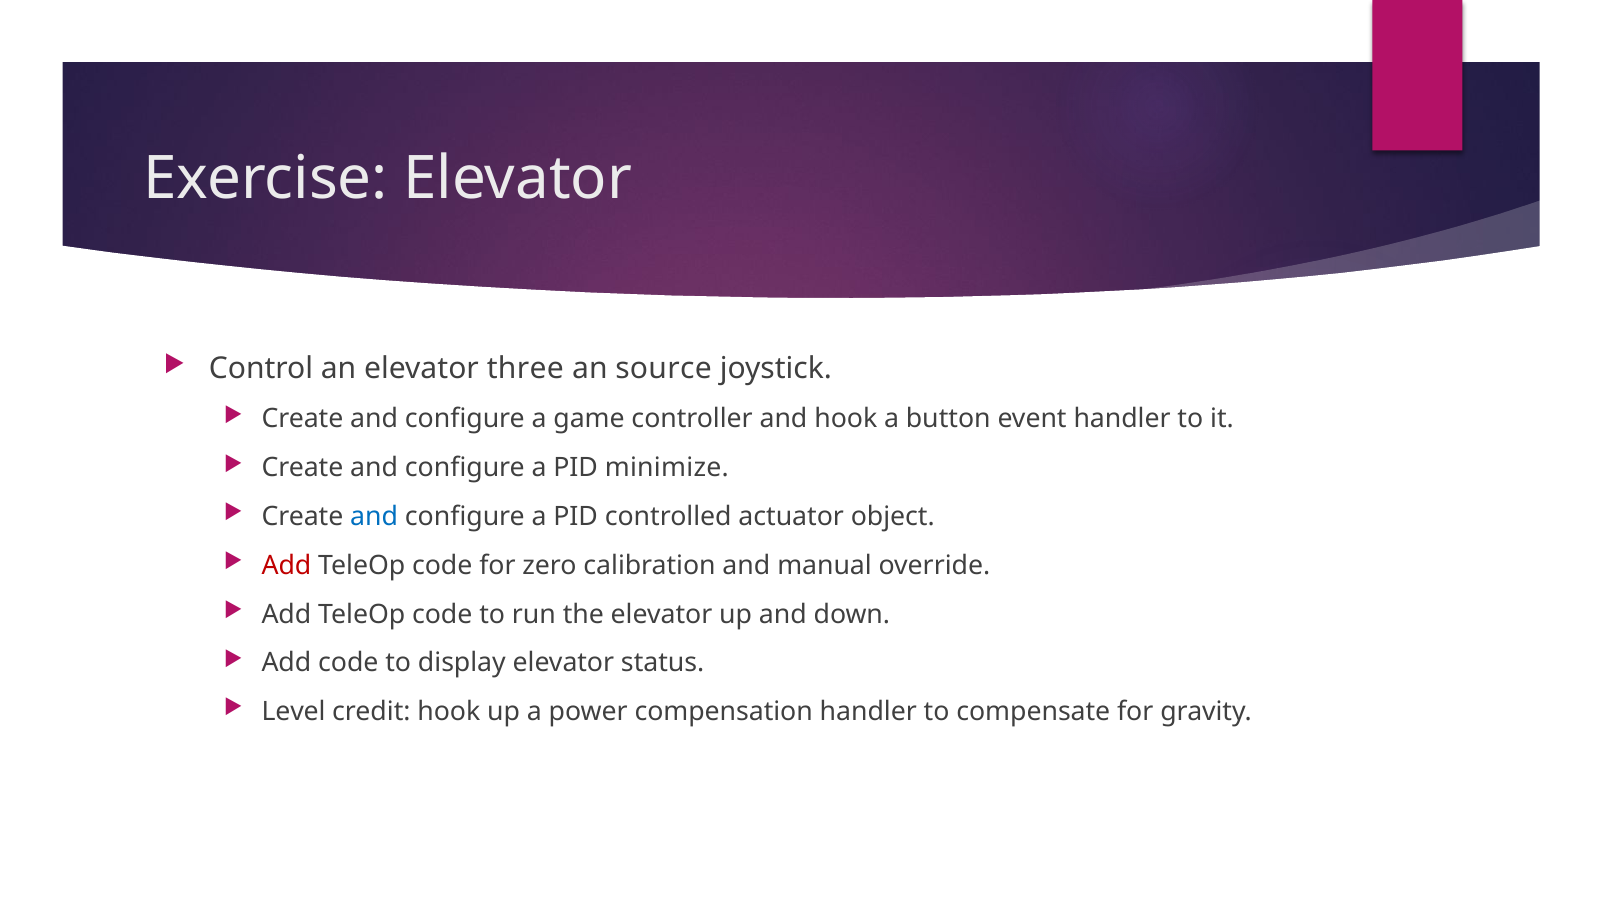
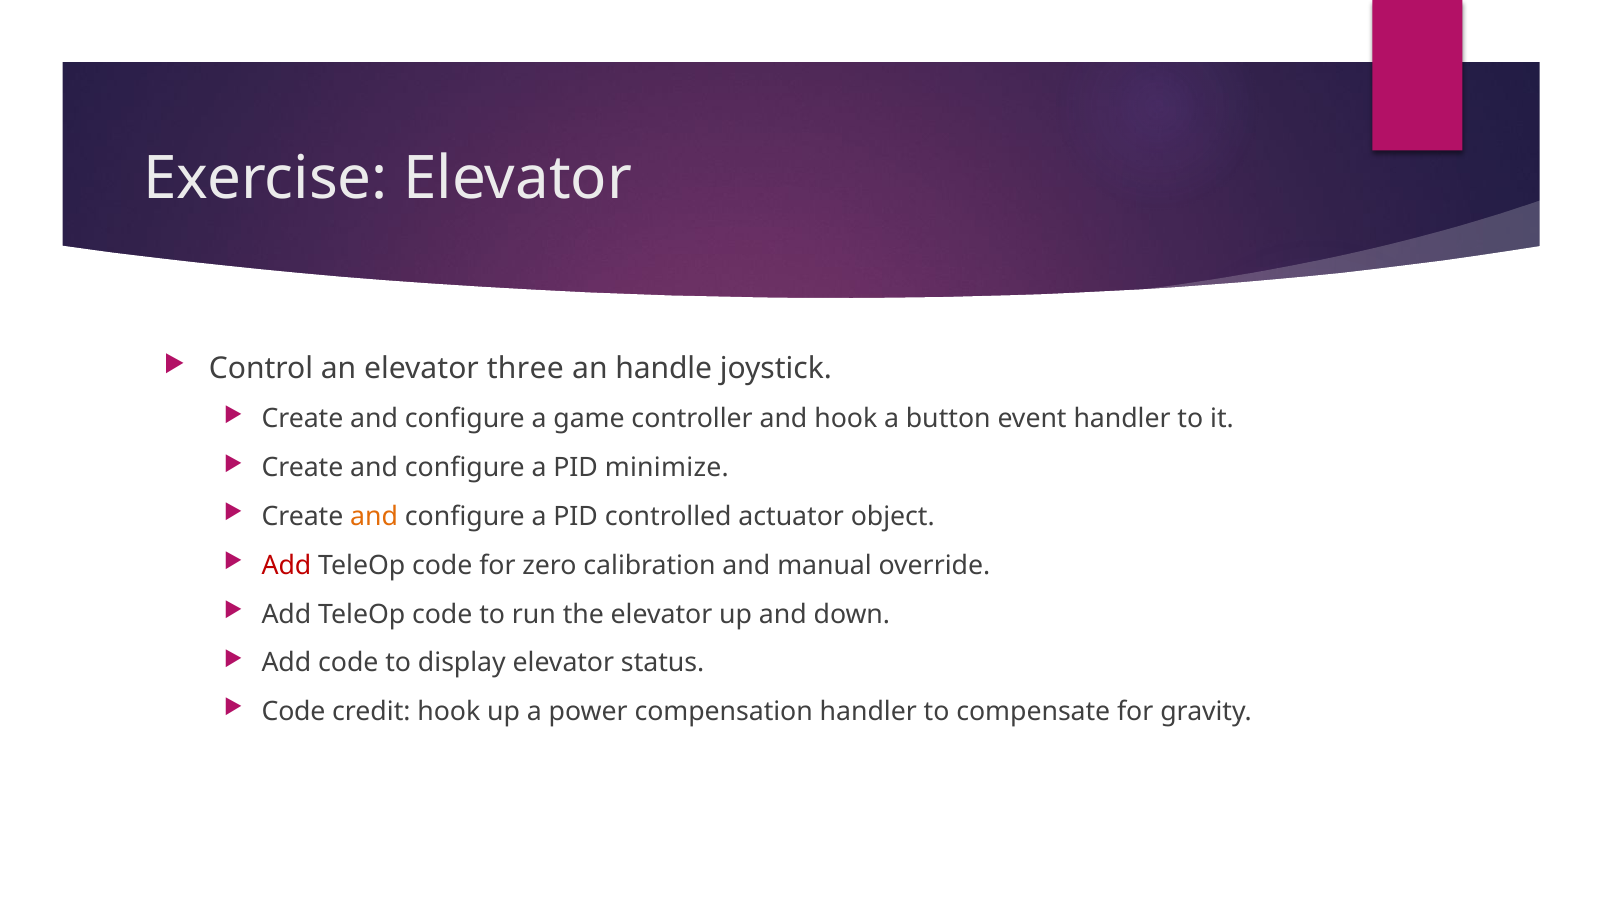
source: source -> handle (664, 368)
and colour: blue -> orange (374, 516)
Level: Level -> Code (294, 711)
